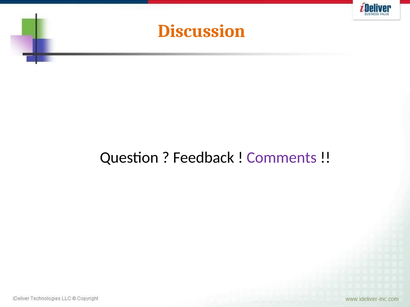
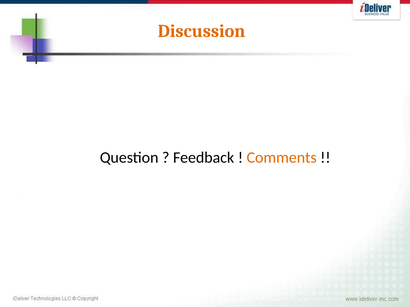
Comments colour: purple -> orange (282, 158)
